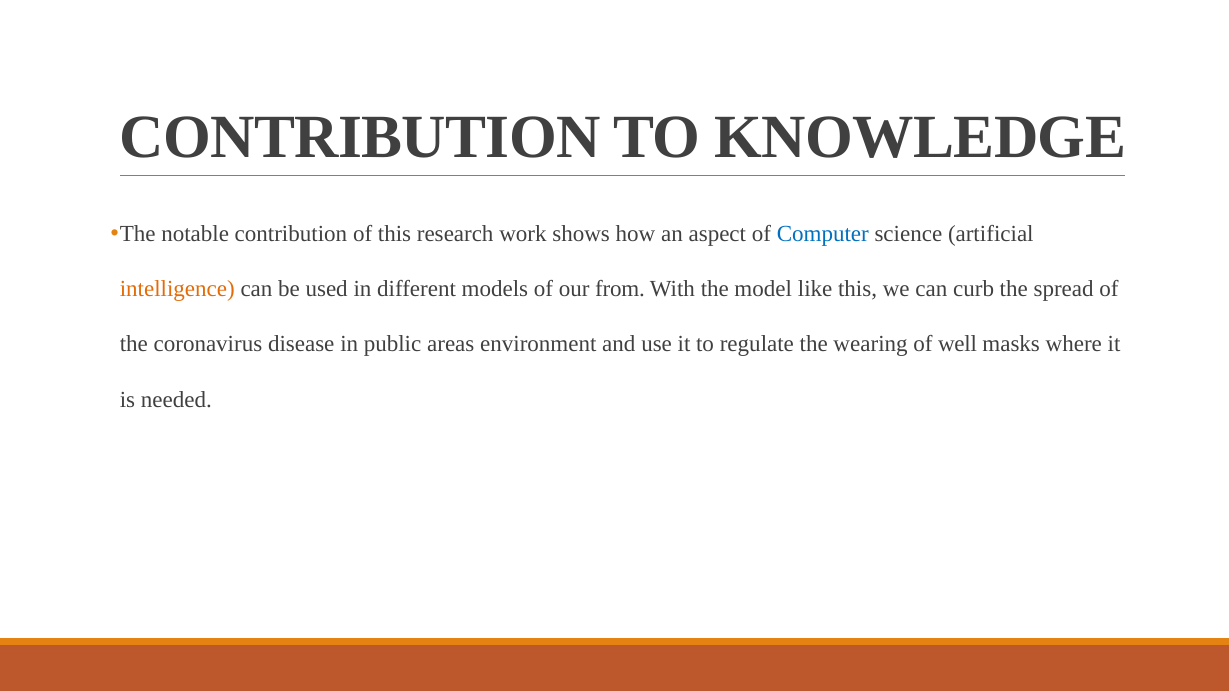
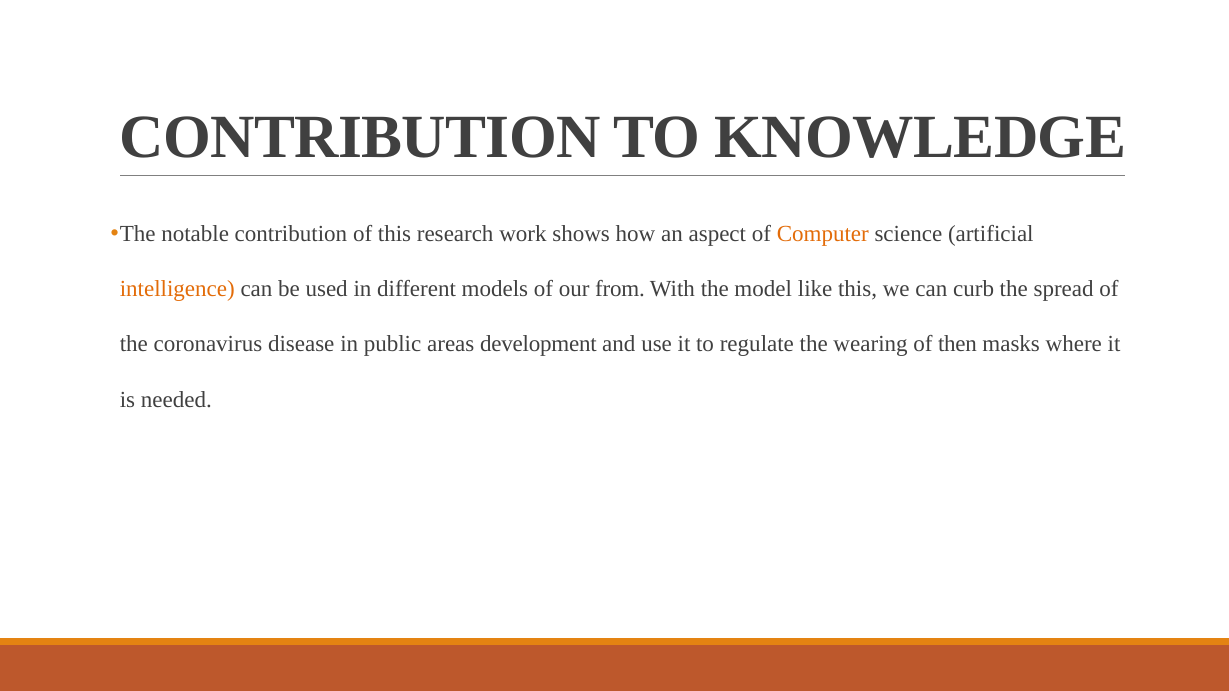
Computer colour: blue -> orange (823, 234)
environment: environment -> development (538, 344)
well: well -> then (958, 344)
